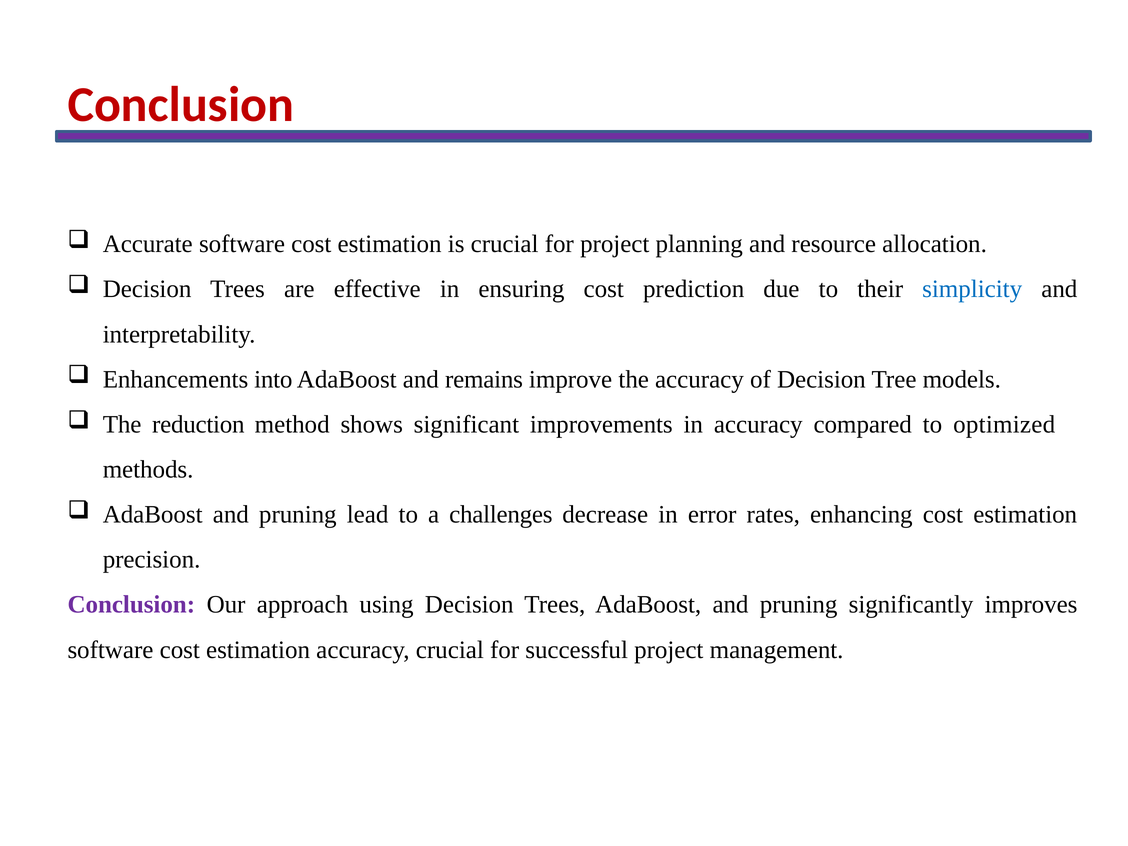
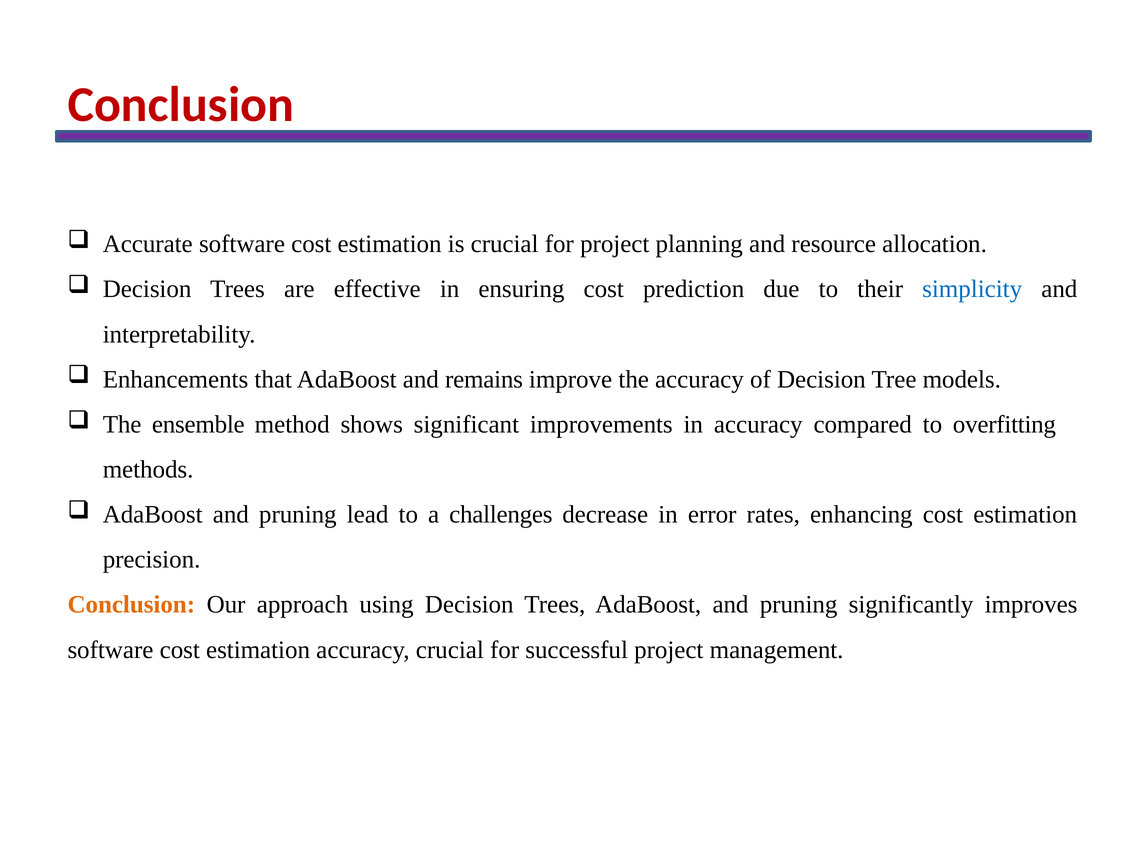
into: into -> that (273, 379)
reduction: reduction -> ensemble (198, 424)
optimized: optimized -> overfitting (1004, 424)
Conclusion colour: purple -> orange (131, 605)
